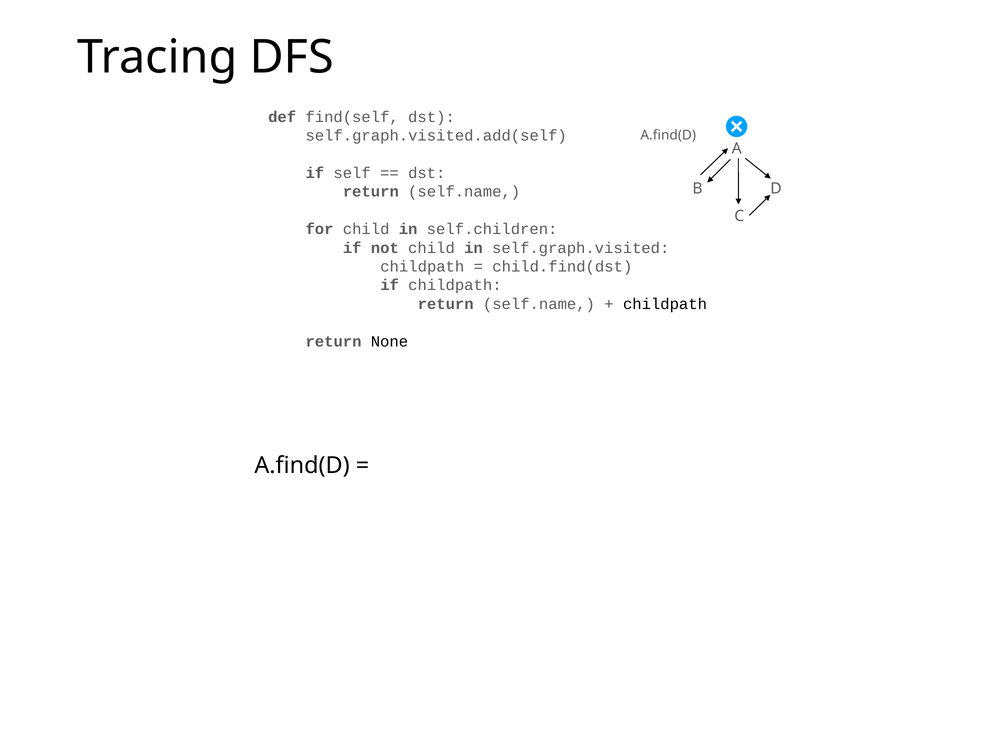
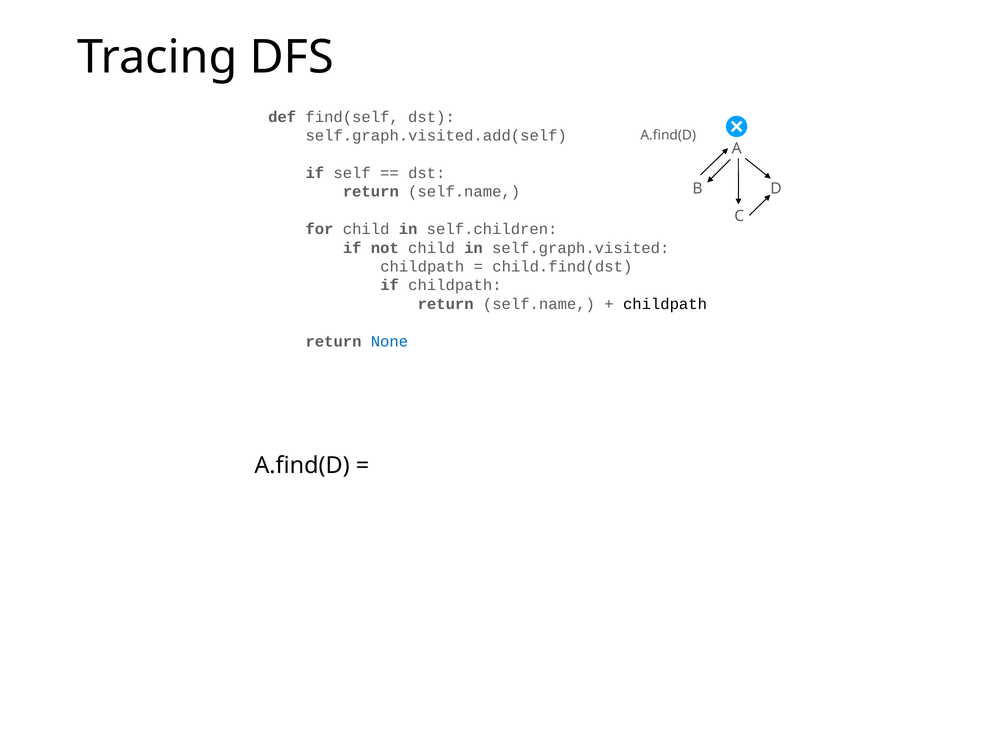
None colour: black -> blue (389, 342)
